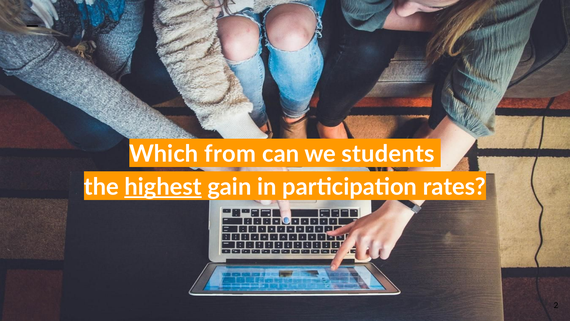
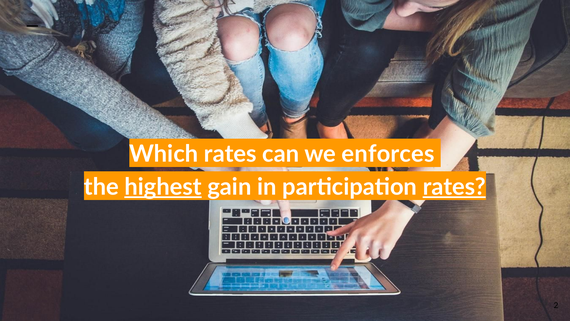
Which from: from -> rates (230, 154)
students: students -> enforces (388, 154)
rates underline: none -> present (454, 187)
